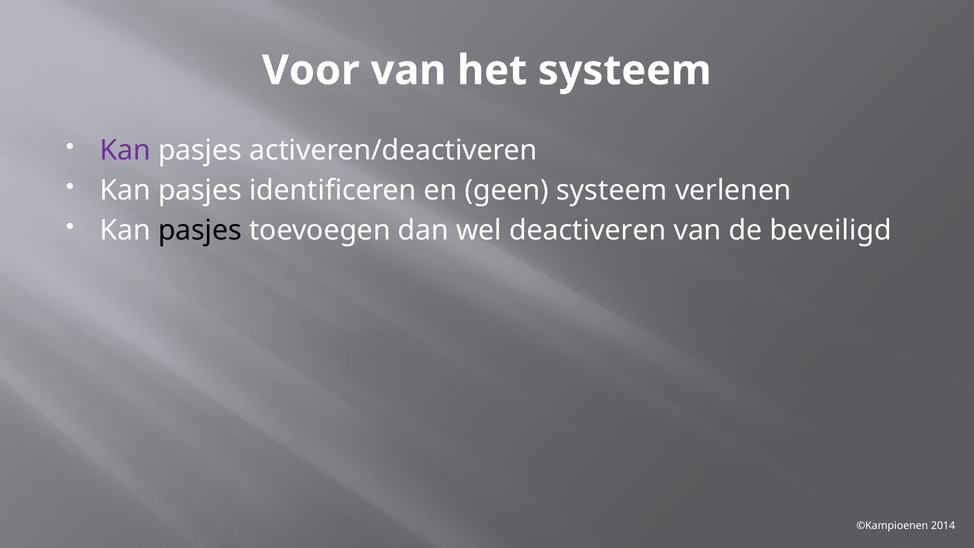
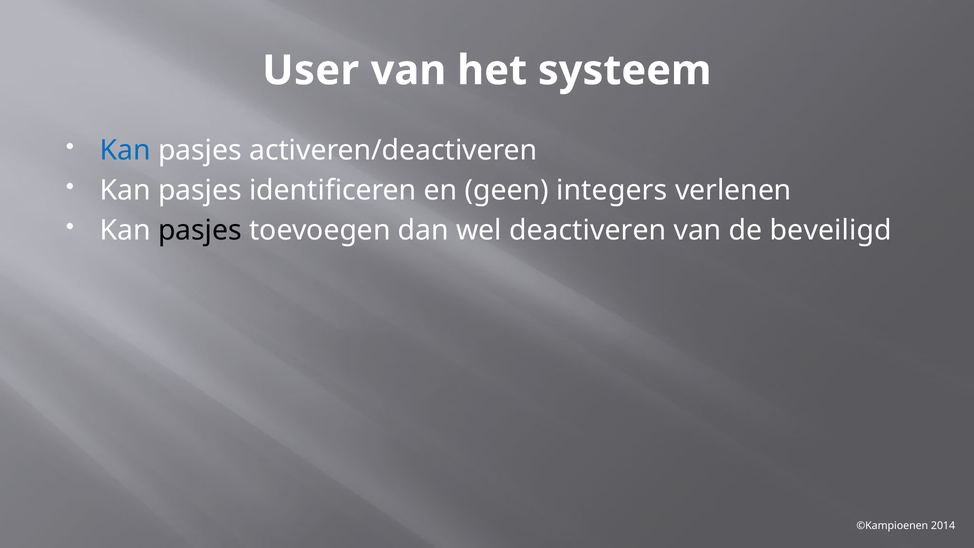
Voor: Voor -> User (311, 70)
Kan colour: purple -> blue (125, 150)
geen systeem: systeem -> integers (612, 190)
